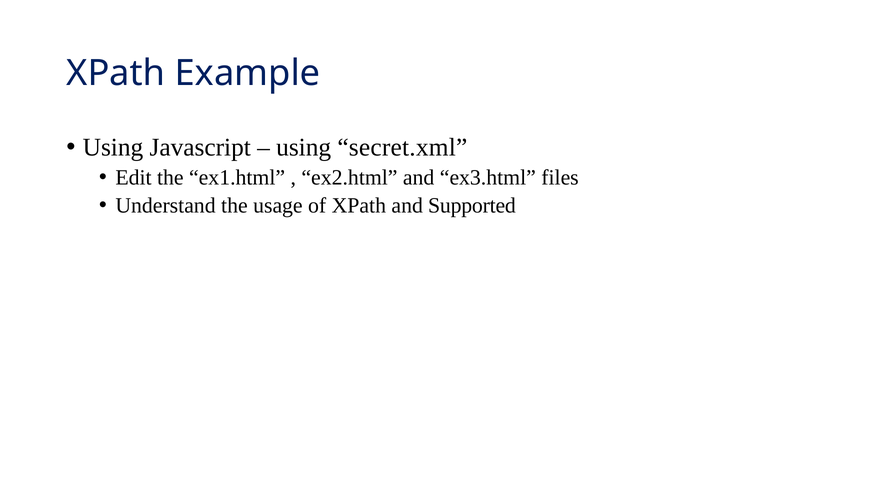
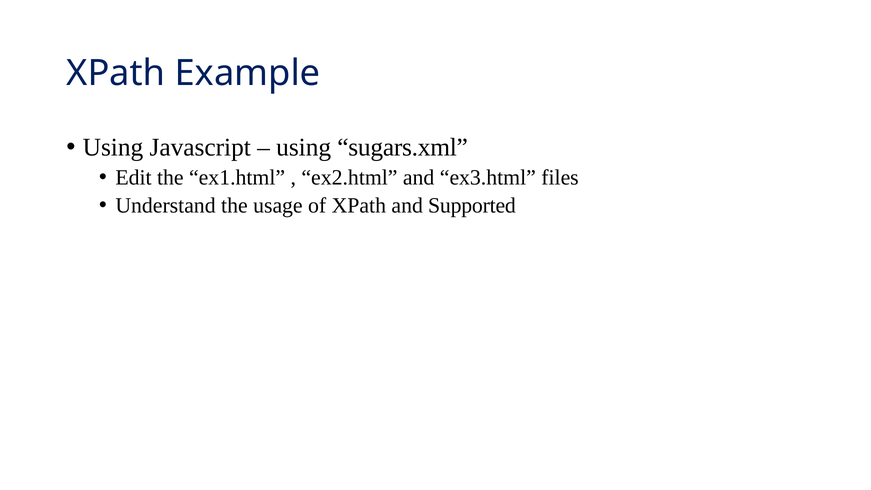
secret.xml: secret.xml -> sugars.xml (403, 147)
